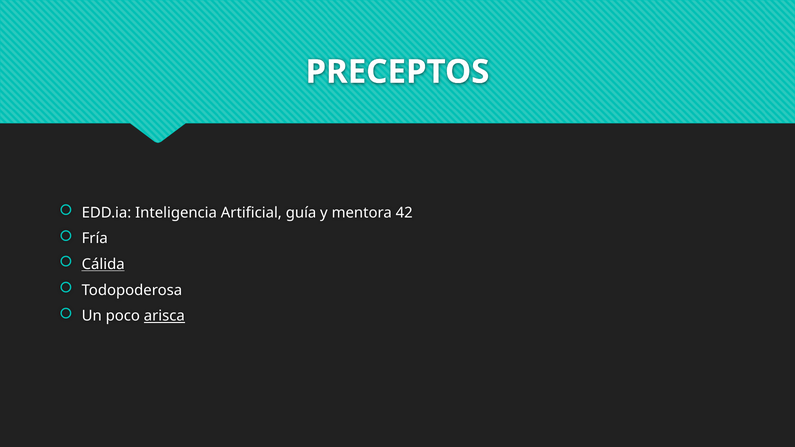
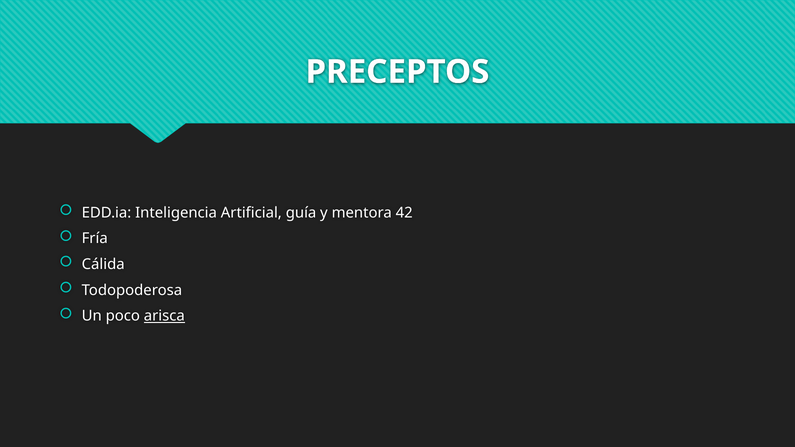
Cálida underline: present -> none (103, 264)
